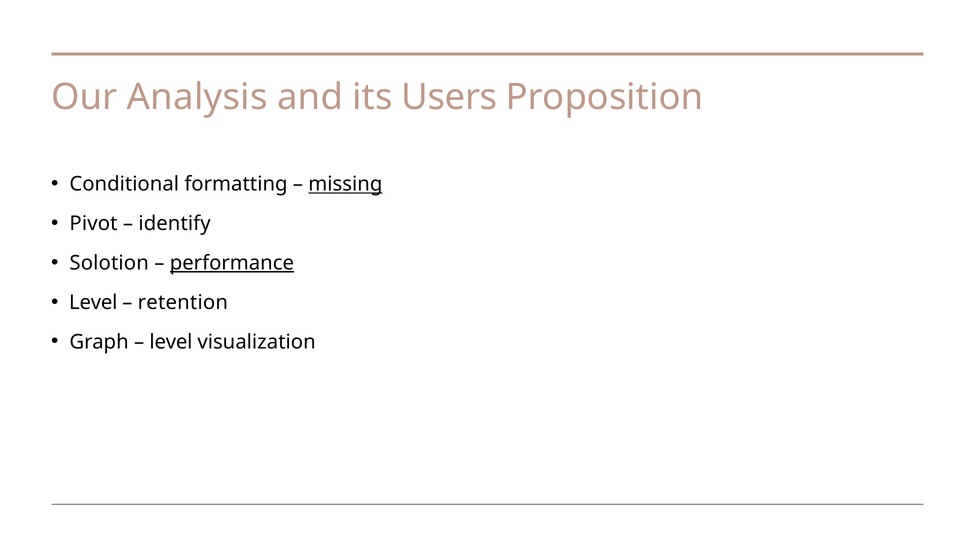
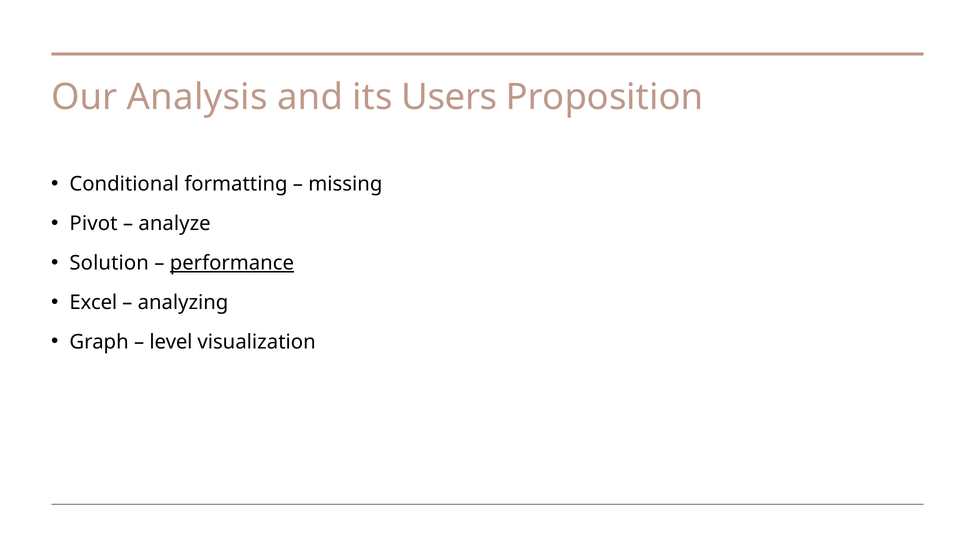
missing underline: present -> none (345, 184)
identify: identify -> analyze (175, 224)
Solotion: Solotion -> Solution (109, 263)
Level: Level -> Excel (93, 303)
retention: retention -> analyzing (183, 303)
